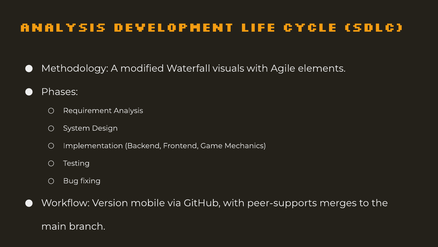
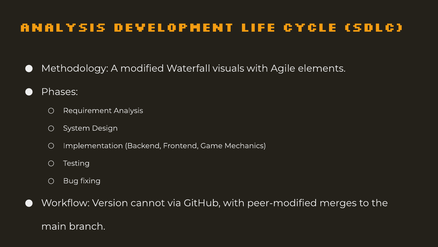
mobile: mobile -> cannot (148, 203)
peer-supports: peer-supports -> peer-modified (282, 203)
